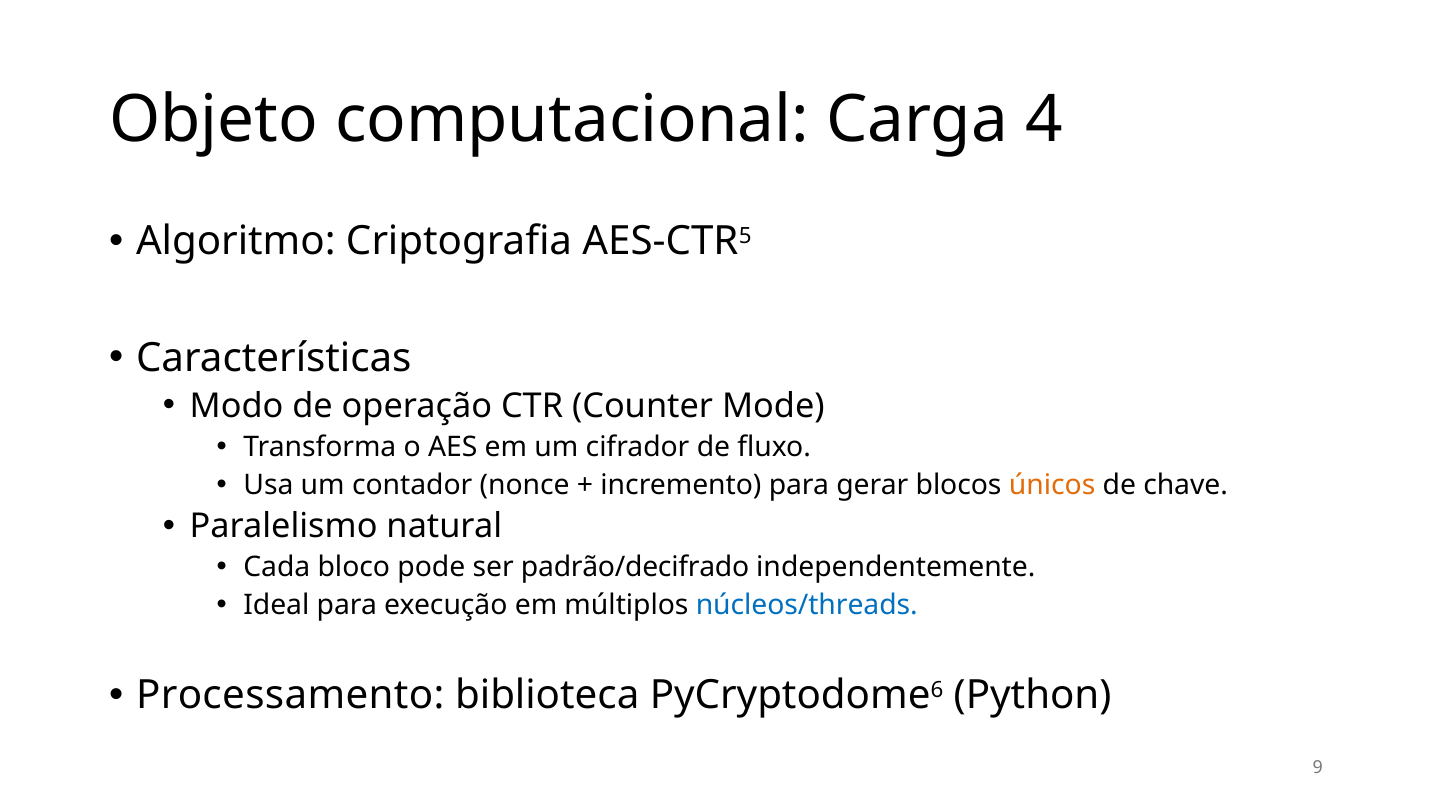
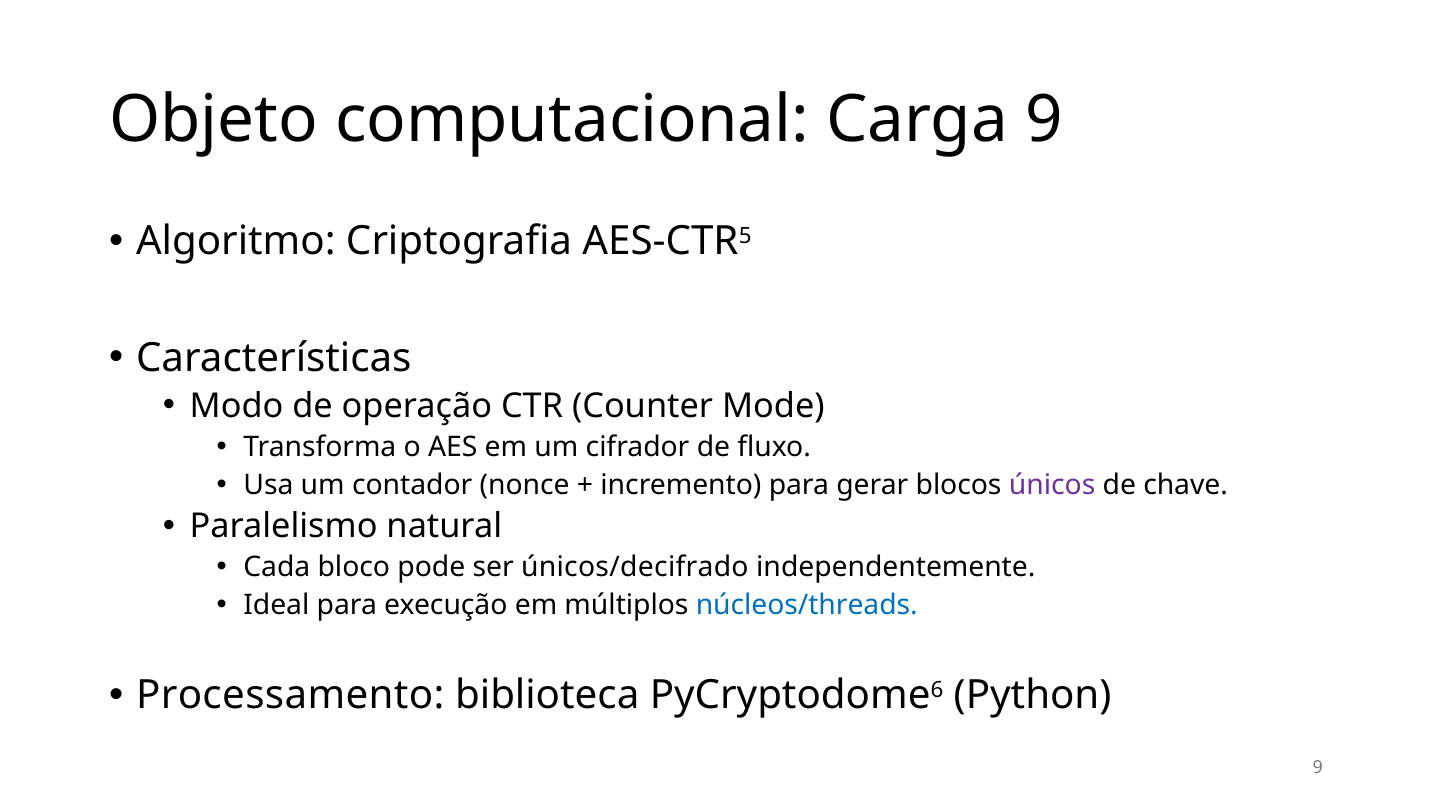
Carga 4: 4 -> 9 (1044, 120)
únicos colour: orange -> purple (1052, 485)
padrão/decifrado: padrão/decifrado -> únicos/decifrado (635, 568)
